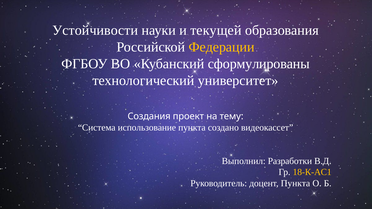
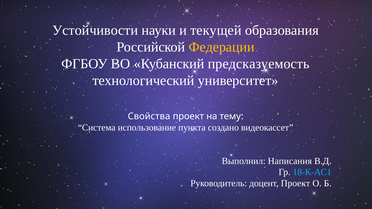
сформулированы: сформулированы -> предсказуемость (259, 64)
Создания: Создания -> Свойства (149, 117)
Разработки: Разработки -> Написания (290, 161)
18-К-АС1 colour: yellow -> light blue (312, 172)
доцент Пункта: Пункта -> Проект (295, 183)
